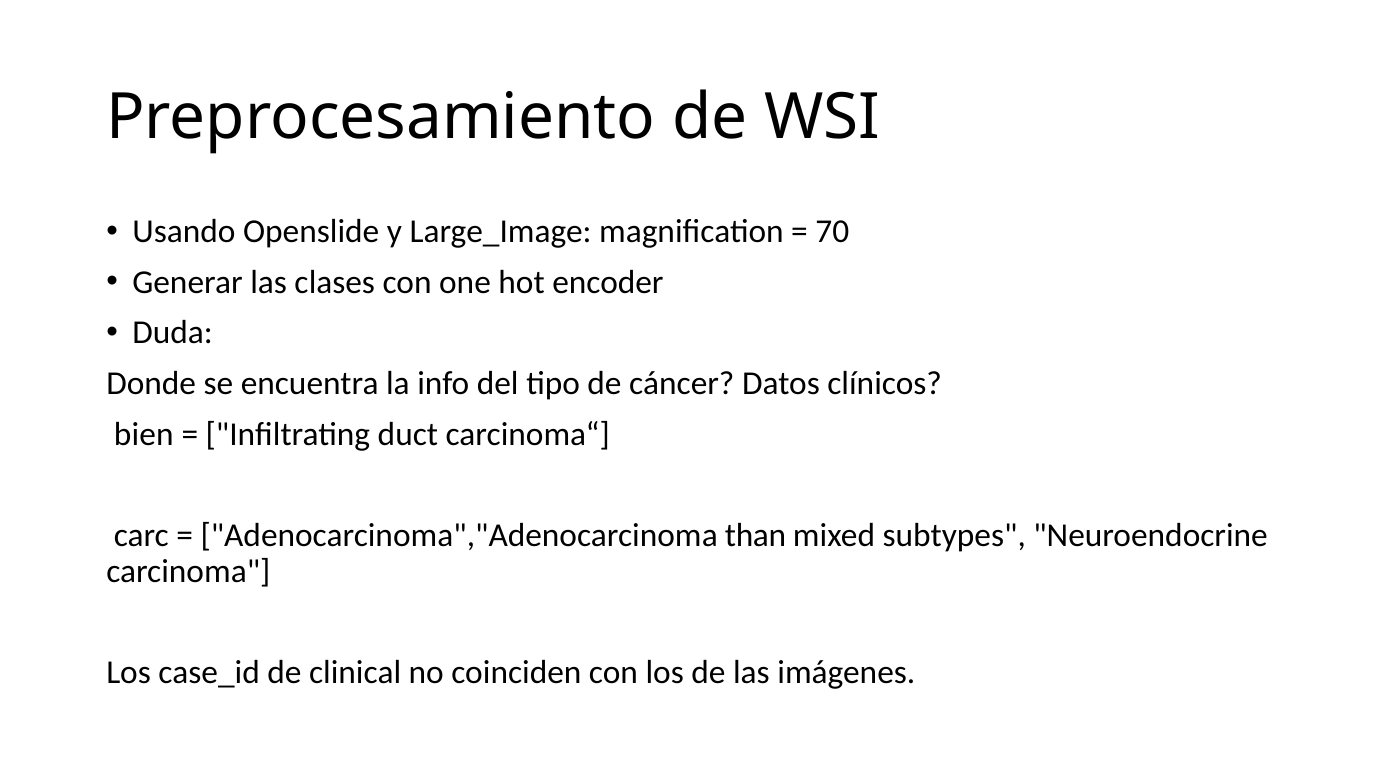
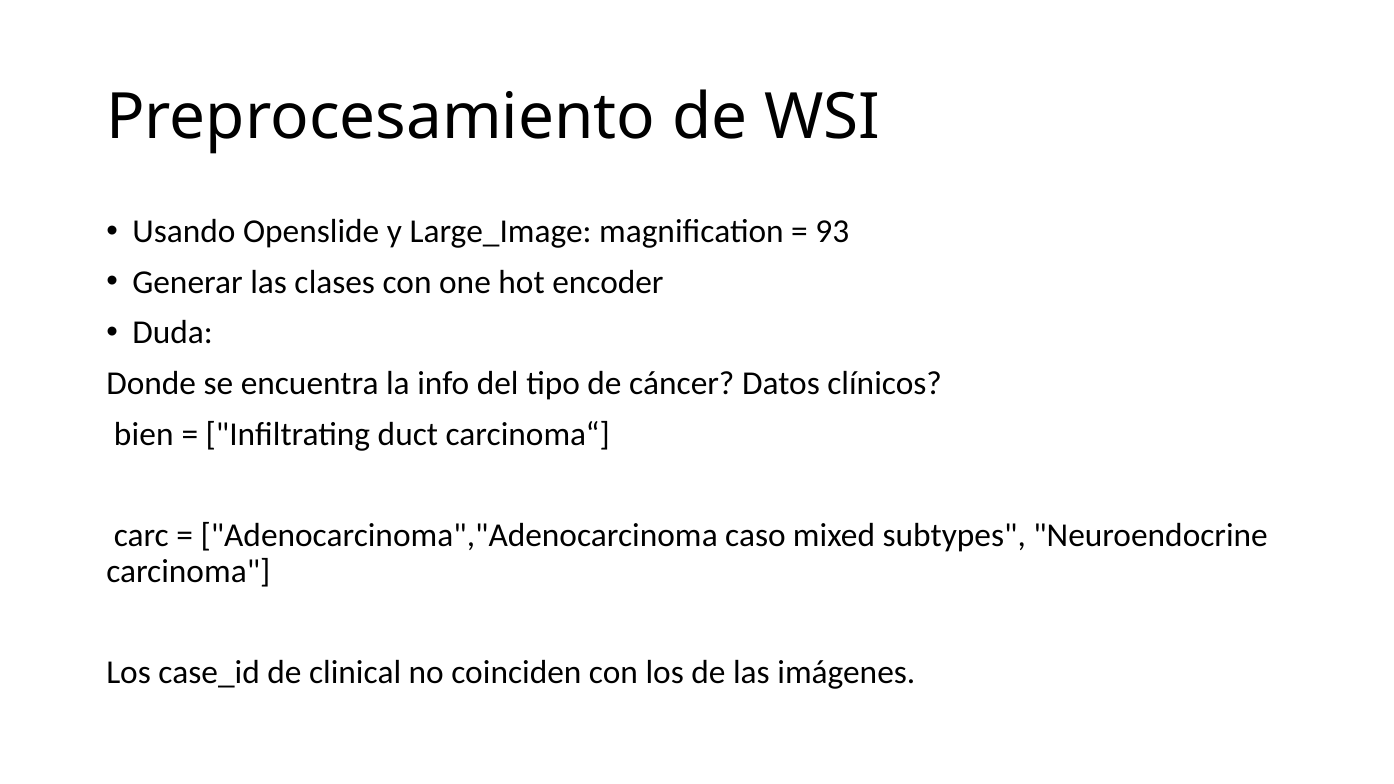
70: 70 -> 93 (832, 232)
than: than -> caso (755, 535)
